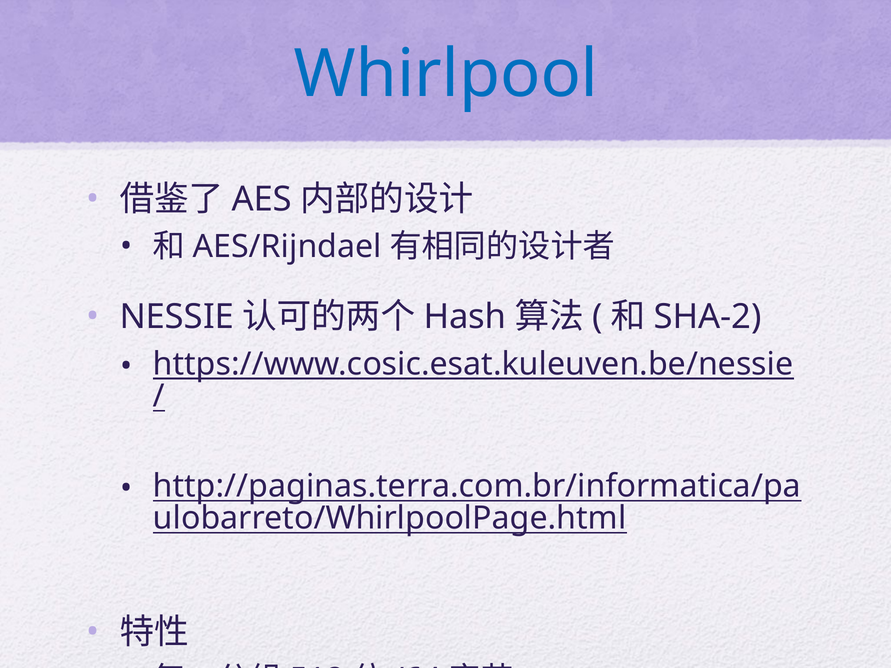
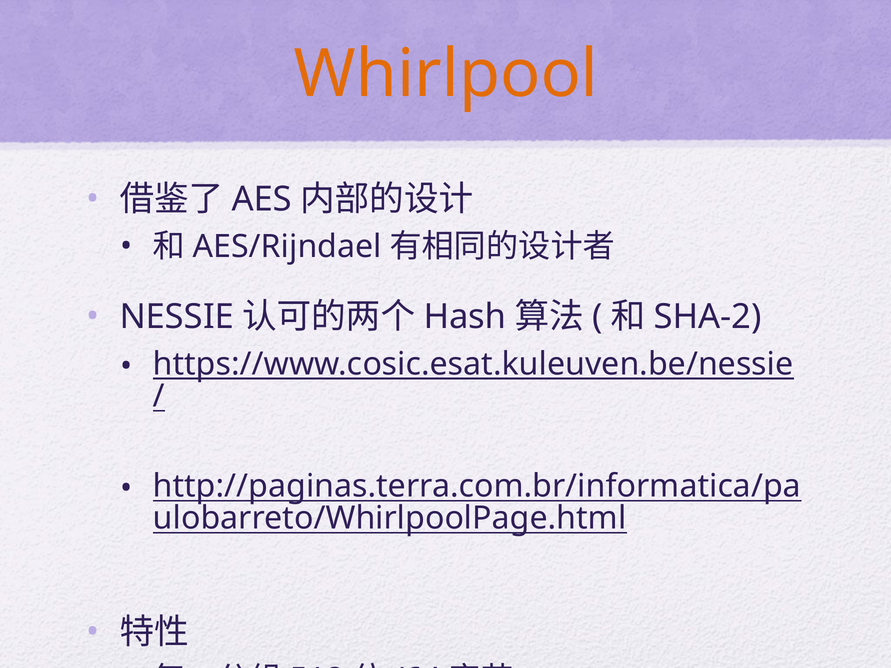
Whirlpool colour: blue -> orange (446, 74)
